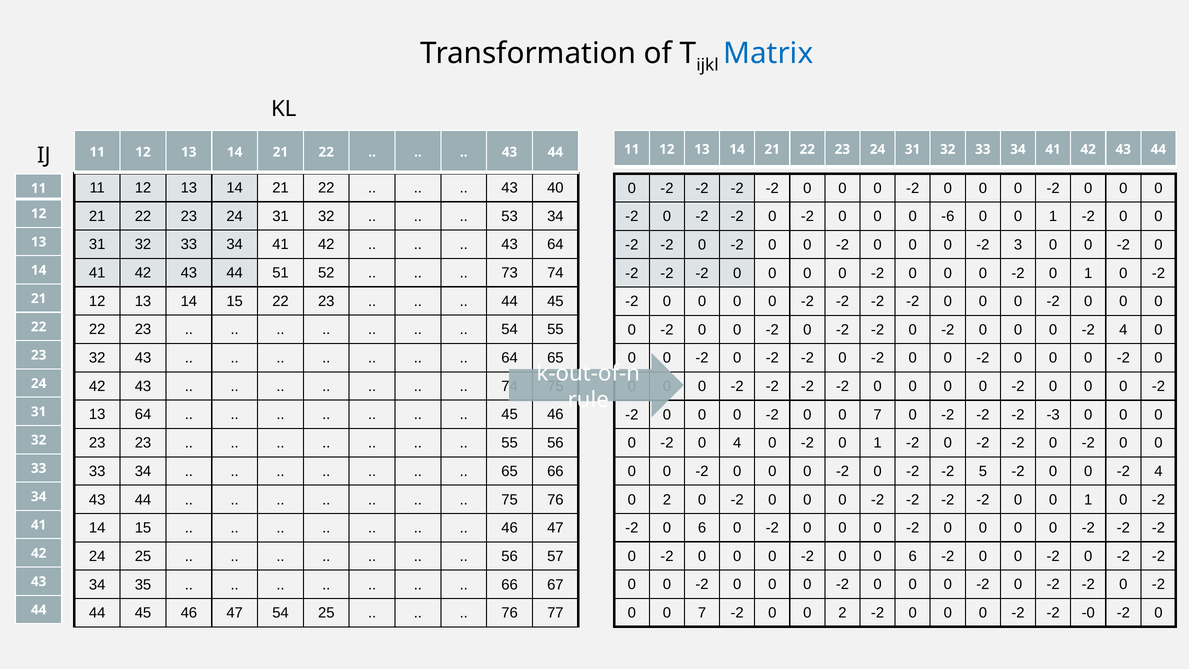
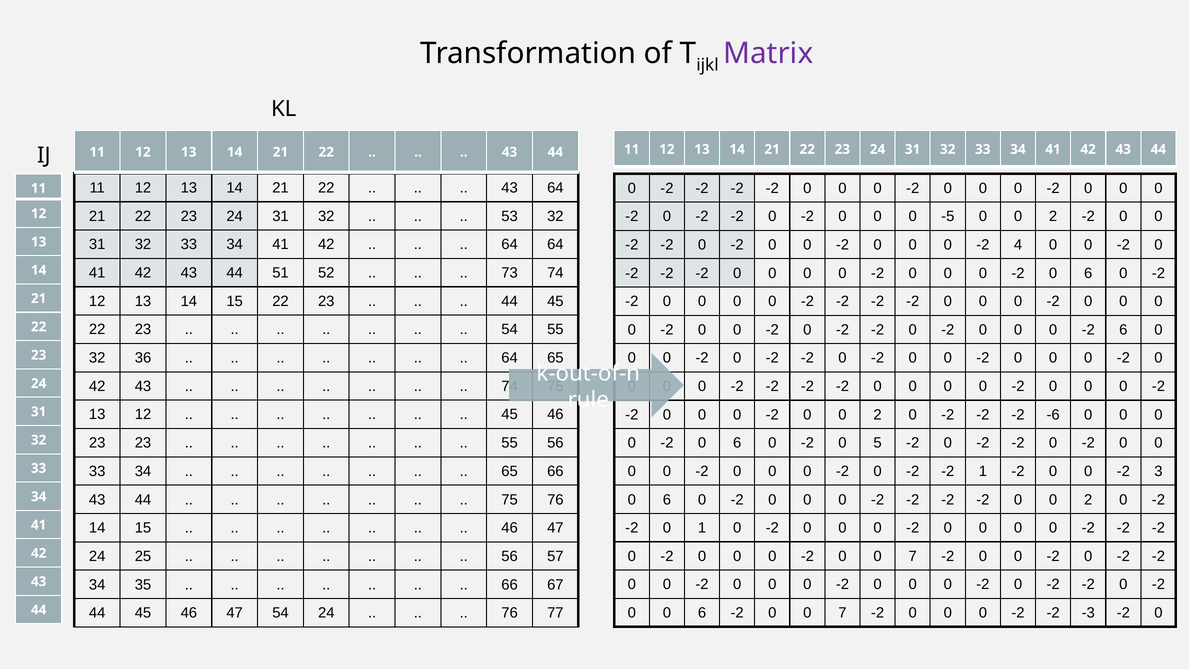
Matrix colour: blue -> purple (768, 54)
43 40: 40 -> 64 (555, 188)
53 34: 34 -> 32 (555, 216)
-6: -6 -> -5 (948, 216)
1: 1 -> 2 (1053, 216)
43: 43 -> 64 (510, 244)
3: 3 -> 4 (1018, 245)
1: 1 -> 6 (1088, 273)
4: 4 -> 6 (1123, 330)
32 43: 43 -> 36 (143, 358)
13 64: 64 -> 12 (143, 414)
7: 7 -> 2 (878, 415)
-3: -3 -> -6 (1053, 415)
4: 4 -> 6 (737, 443)
1: 1 -> 5 (878, 443)
-2 5: 5 -> 1 (983, 471)
4: 4 -> 3 (1158, 471)
2: 2 -> 6 (667, 499)
1: 1 -> 2 (1088, 499)
-2 0 6: 6 -> 1 (702, 528)
6: 6 -> 7 (913, 556)
7: 7 -> 6 (702, 613)
2: 2 -> 7 (842, 613)
-0: -0 -> -3 (1088, 613)
54 25: 25 -> 24 (326, 613)
